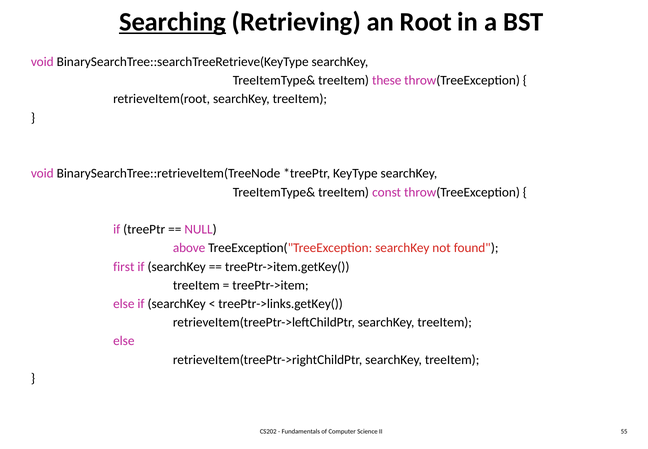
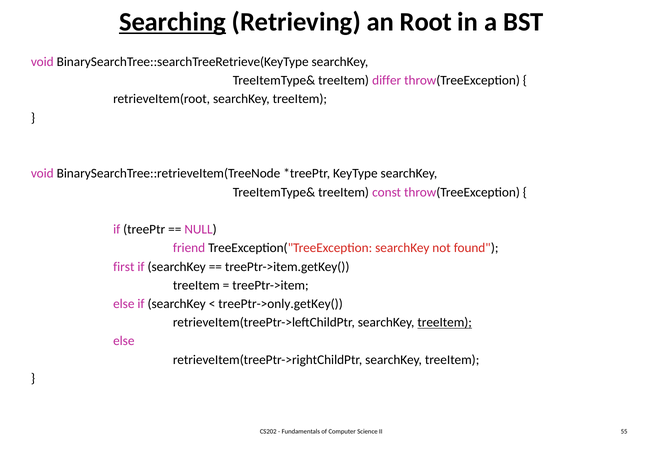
these: these -> differ (387, 80)
above: above -> friend (189, 248)
treePtr->links.getKey(: treePtr->links.getKey( -> treePtr->only.getKey( (281, 304)
treeItem underline: none -> present (445, 322)
